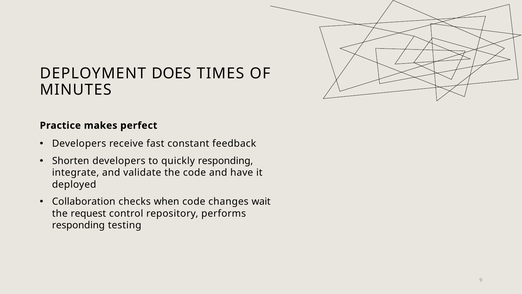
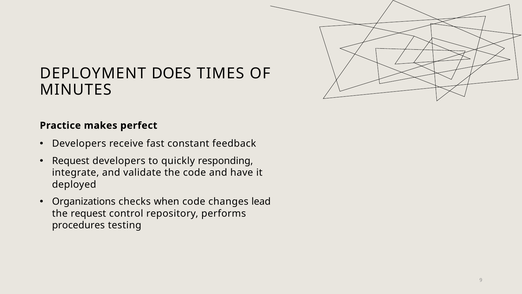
Shorten: Shorten -> Request (71, 161)
Collaboration: Collaboration -> Organizations (84, 201)
wait: wait -> lead (261, 201)
responding: responding -> procedures (78, 225)
